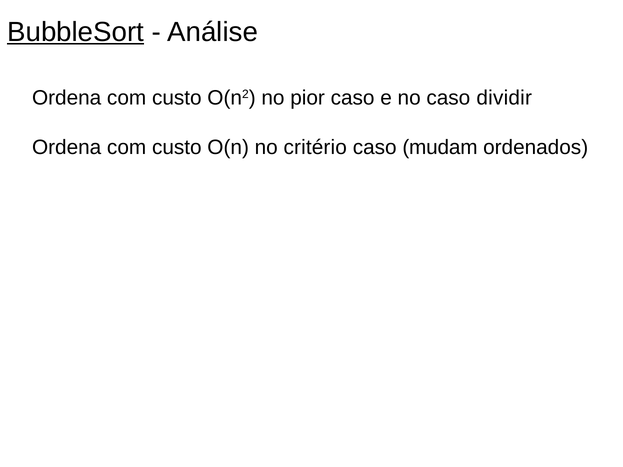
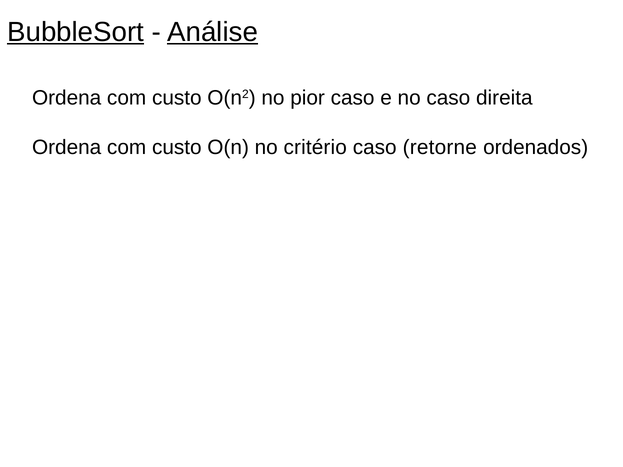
Análise underline: none -> present (213, 32)
dividir: dividir -> direita (504, 98)
mudam: mudam -> retorne (440, 148)
